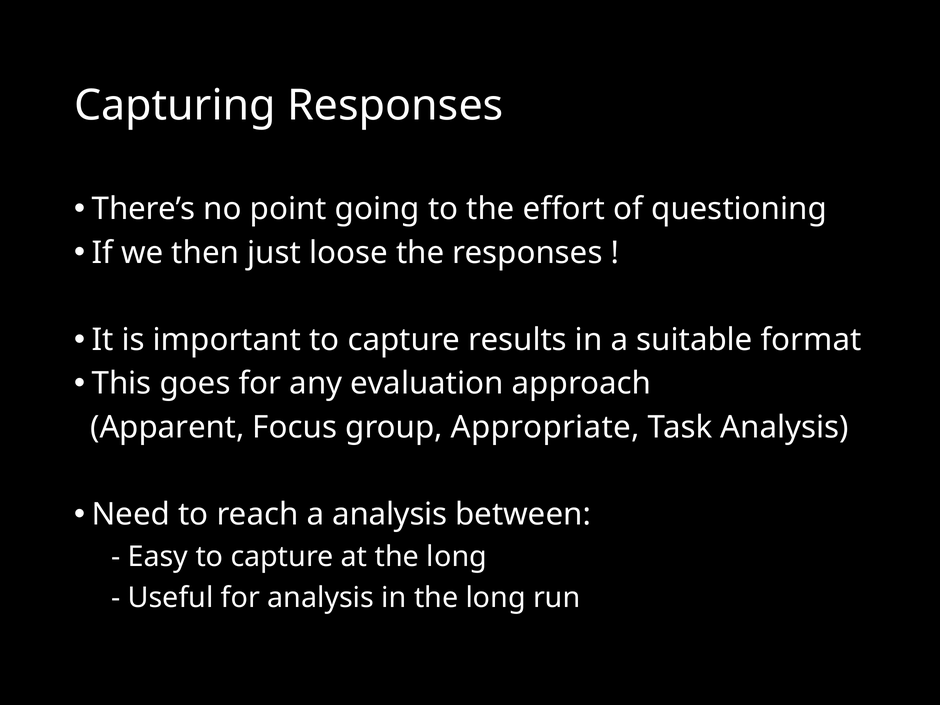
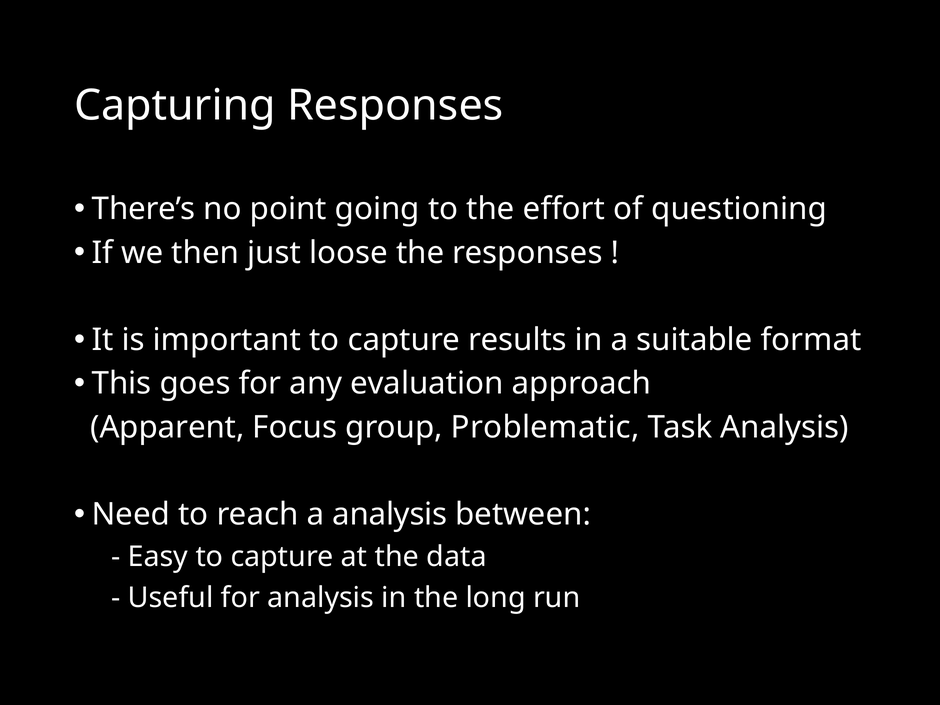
Appropriate: Appropriate -> Problematic (545, 427)
at the long: long -> data (457, 557)
